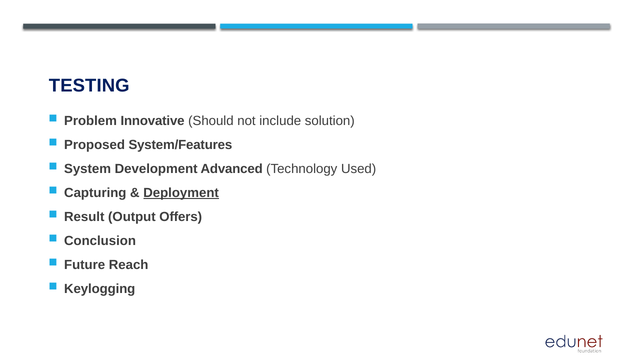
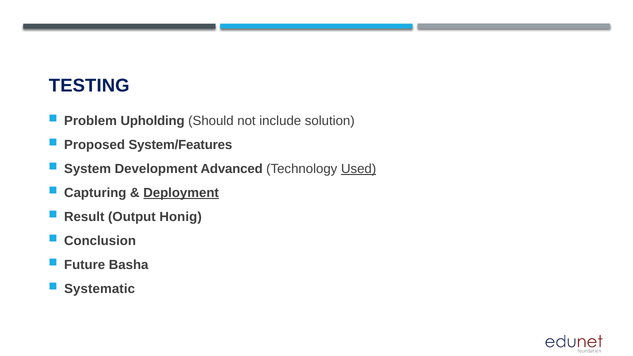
Innovative: Innovative -> Upholding (153, 121)
Used underline: none -> present (359, 169)
Offers: Offers -> Honig (181, 217)
Reach: Reach -> Basha (129, 265)
Keylogging: Keylogging -> Systematic (100, 289)
